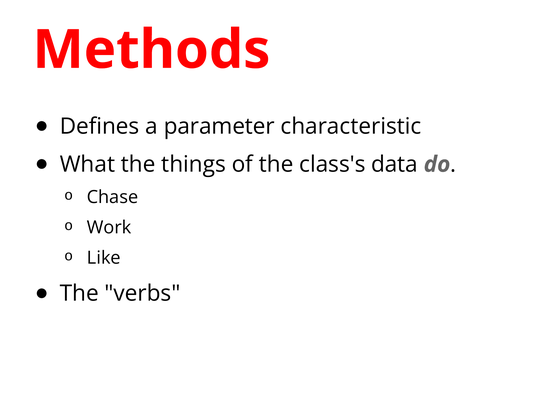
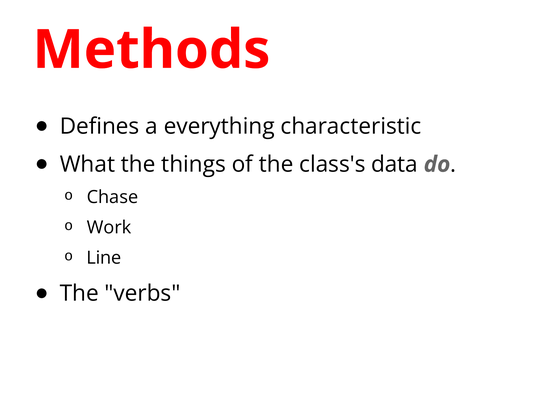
parameter: parameter -> everything (219, 126)
Like: Like -> Line (104, 258)
